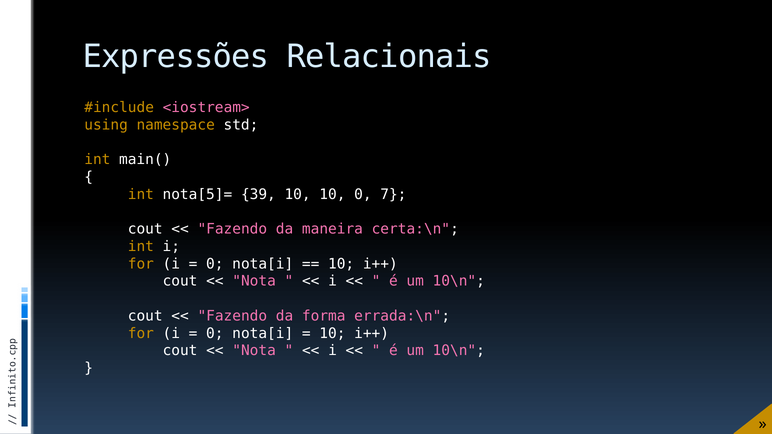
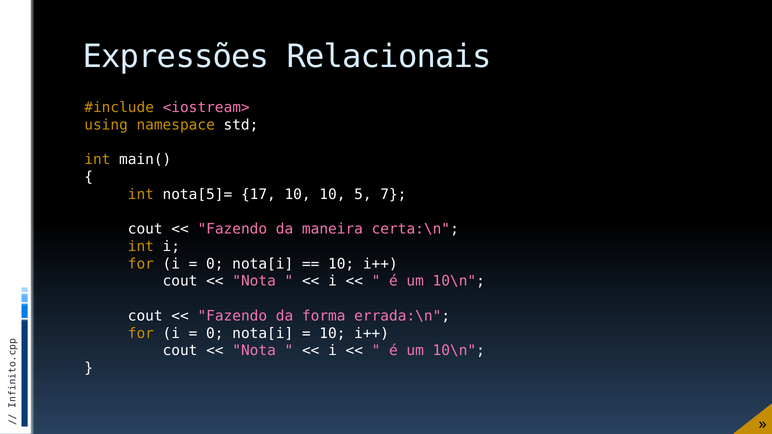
39: 39 -> 17 (258, 195)
10 0: 0 -> 5 (363, 195)
